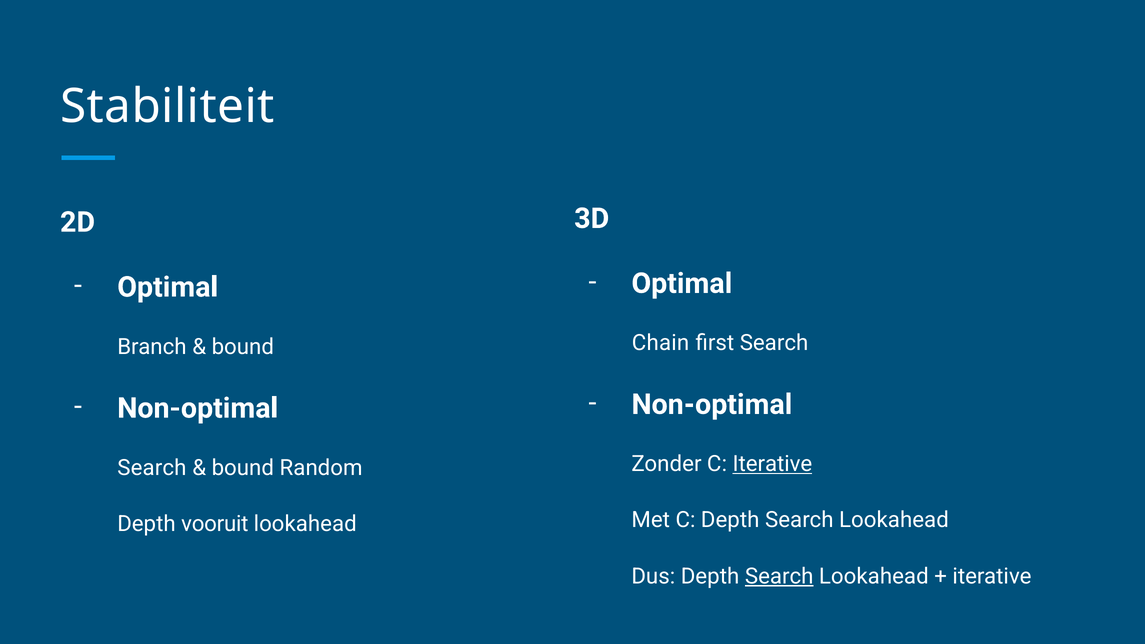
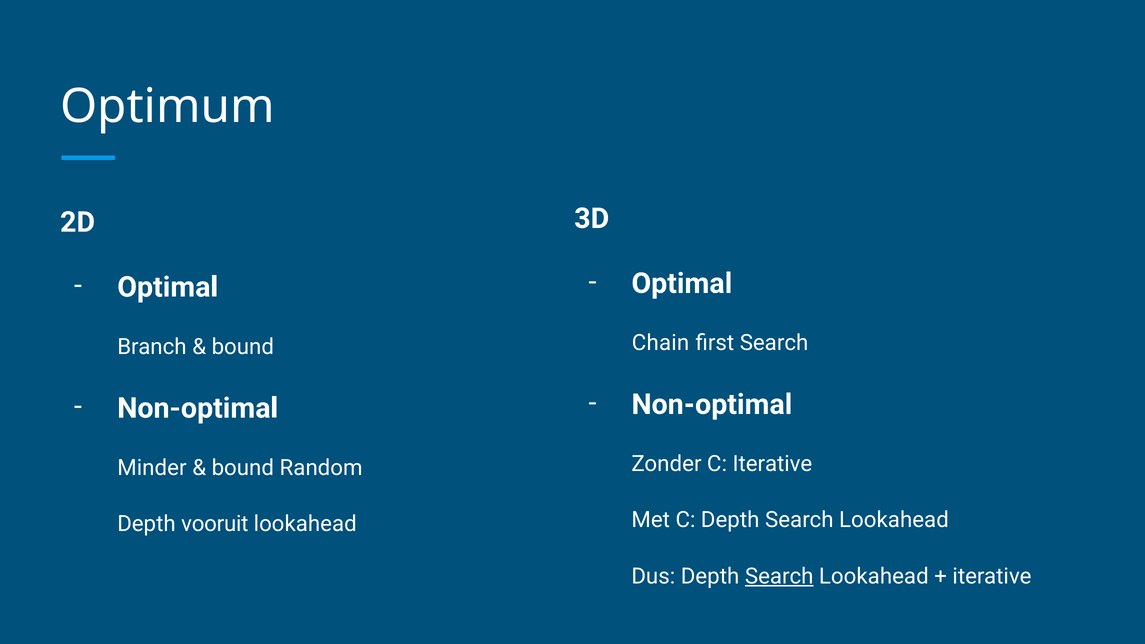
Stabiliteit: Stabiliteit -> Optimum (168, 106)
Iterative underline: present -> none (772, 464)
Search: Search -> Minder (152, 468)
